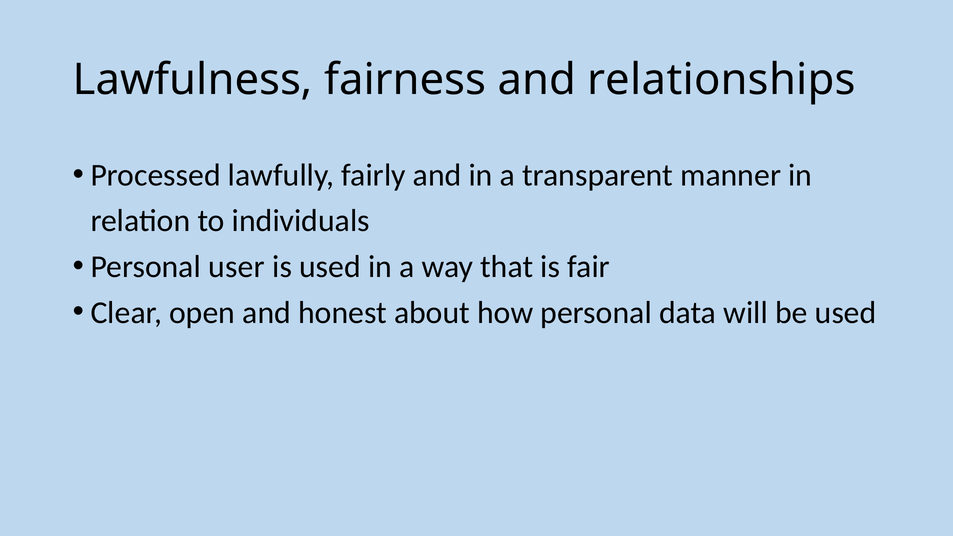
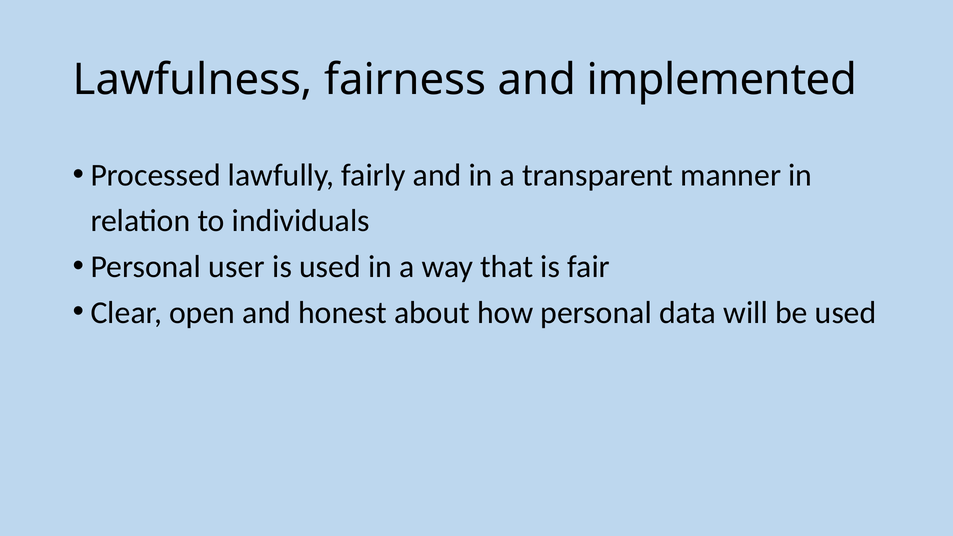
relationships: relationships -> implemented (722, 80)
